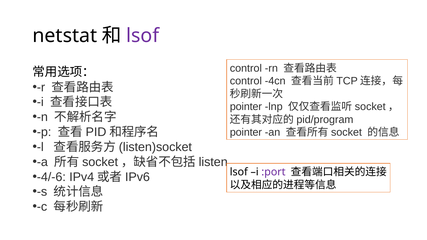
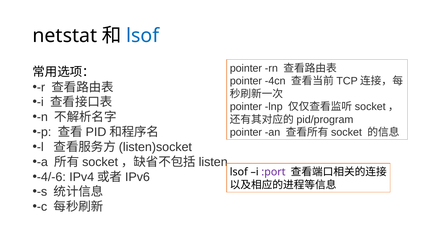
lsof colour: purple -> blue (143, 36)
control: control -> pointer (246, 68)
control: control -> pointer (246, 81)
